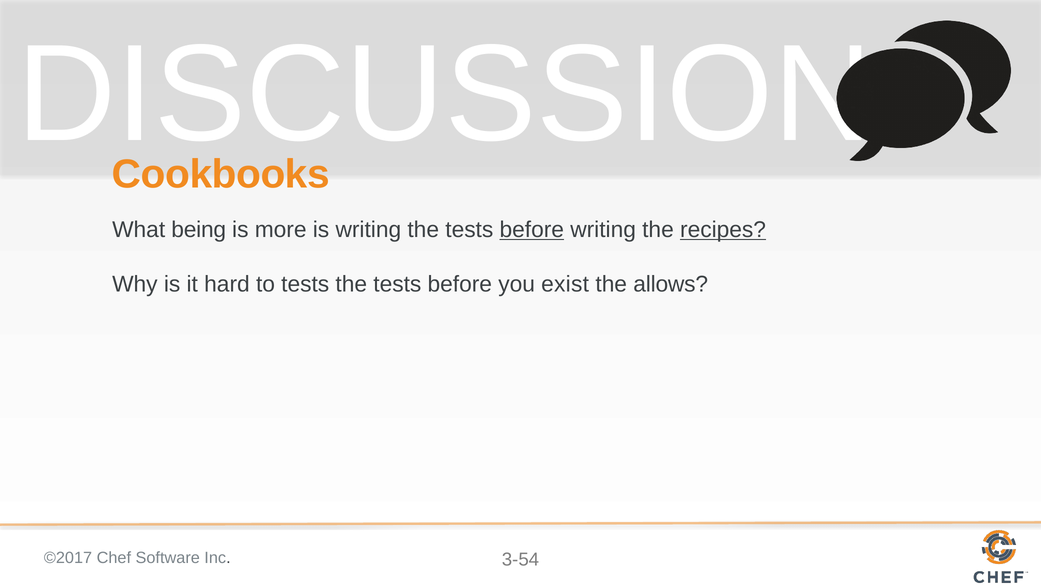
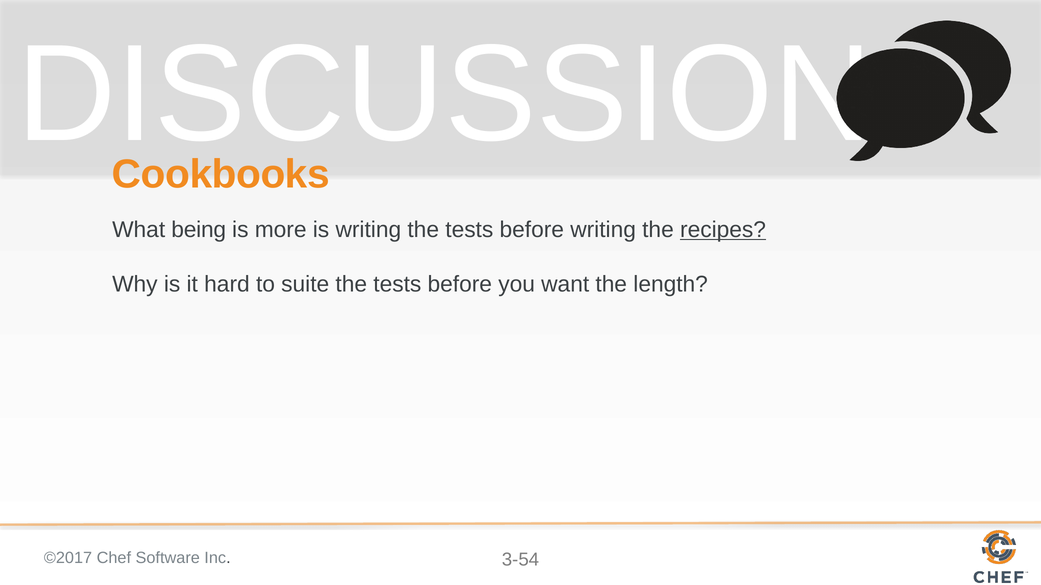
before underline: present -> none (532, 230)
to tests: tests -> suite (305, 285)
exist: exist -> want (565, 285)
allows: allows -> length (671, 285)
